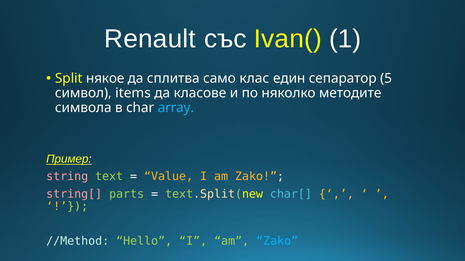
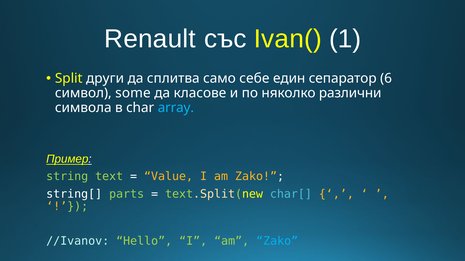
някое: някое -> други (105, 79)
клас: клас -> себе (254, 79)
5: 5 -> 6 (386, 79)
items: items -> some (133, 93)
методите: методите -> различни (350, 93)
string colour: pink -> light green (67, 177)
string[ colour: pink -> white (74, 194)
//Method: //Method -> //Ivanov (78, 242)
